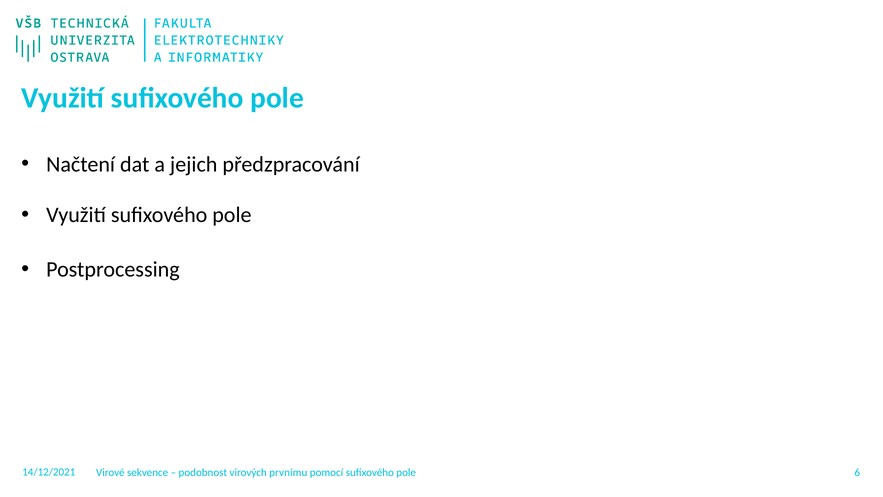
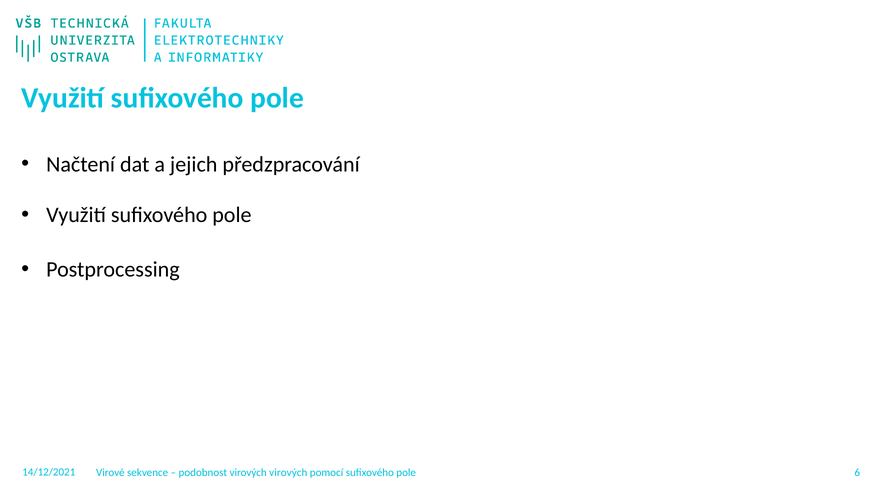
virových prvnímu: prvnímu -> virových (288, 472)
